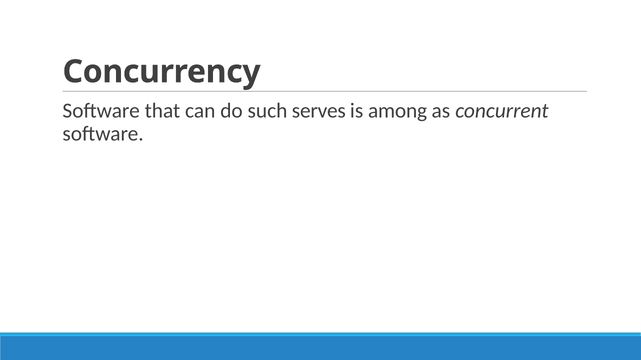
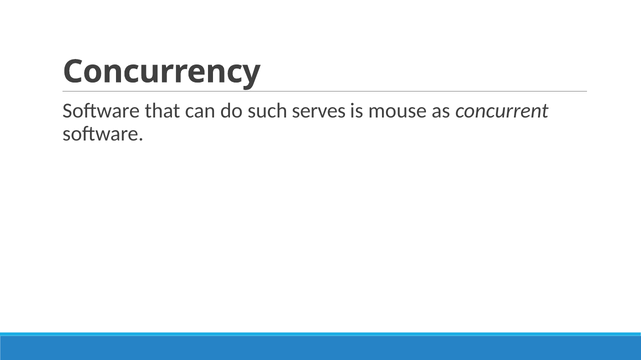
among: among -> mouse (397, 111)
